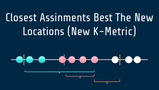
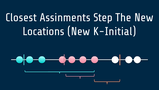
Best: Best -> Step (103, 17)
K-Metric: K-Metric -> K-Initial (115, 31)
